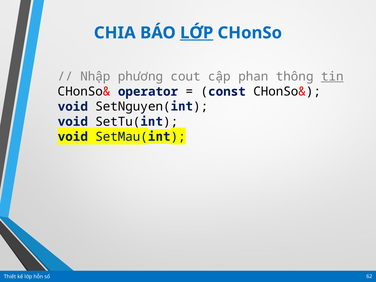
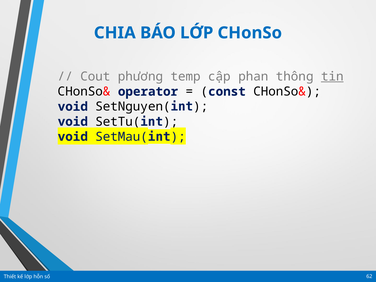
LỚP underline: present -> none (197, 33)
Nhập: Nhập -> Cout (95, 77)
cout: cout -> temp (186, 77)
